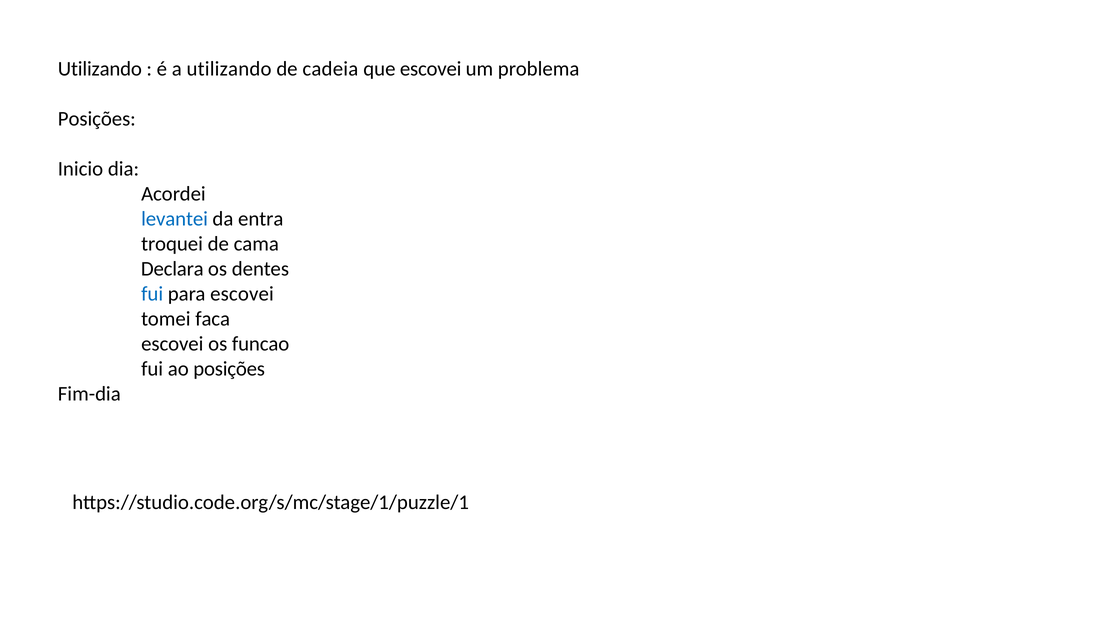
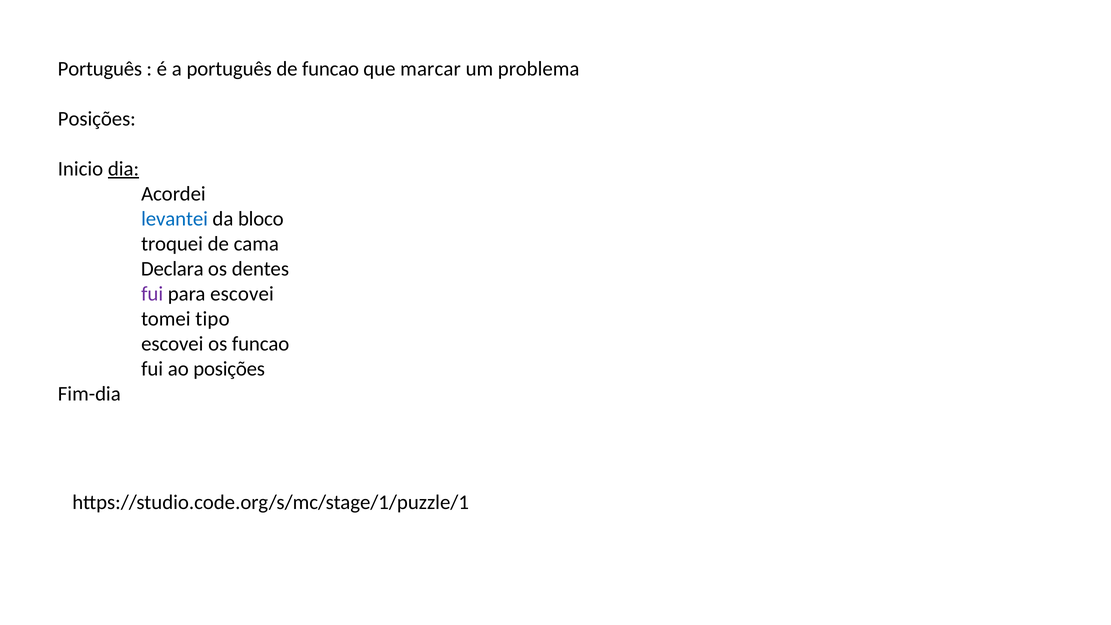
Utilizando: Utilizando -> Português (100, 69)
a utilizando: utilizando -> português (229, 69)
de cadeia: cadeia -> funcao (331, 69)
que escovei: escovei -> marcar (431, 69)
dia underline: none -> present (123, 169)
entra: entra -> bloco (261, 219)
fui colour: blue -> purple (152, 294)
faca: faca -> tipo (212, 319)
